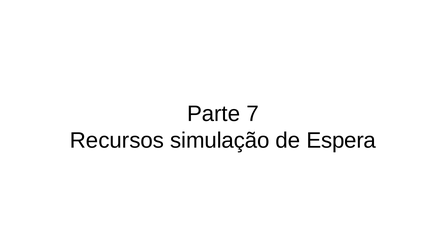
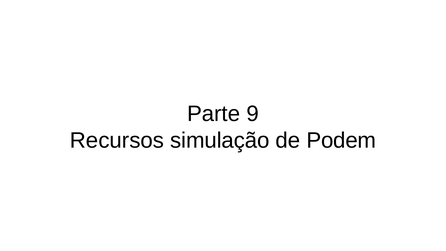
7: 7 -> 9 (253, 114)
Espera: Espera -> Podem (341, 140)
